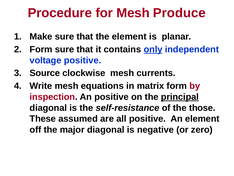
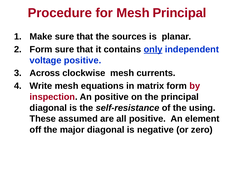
Mesh Produce: Produce -> Principal (179, 13)
the element: element -> sources (129, 37)
Source: Source -> Across (45, 73)
principal underline: present -> none (180, 97)
those: those -> using (202, 108)
